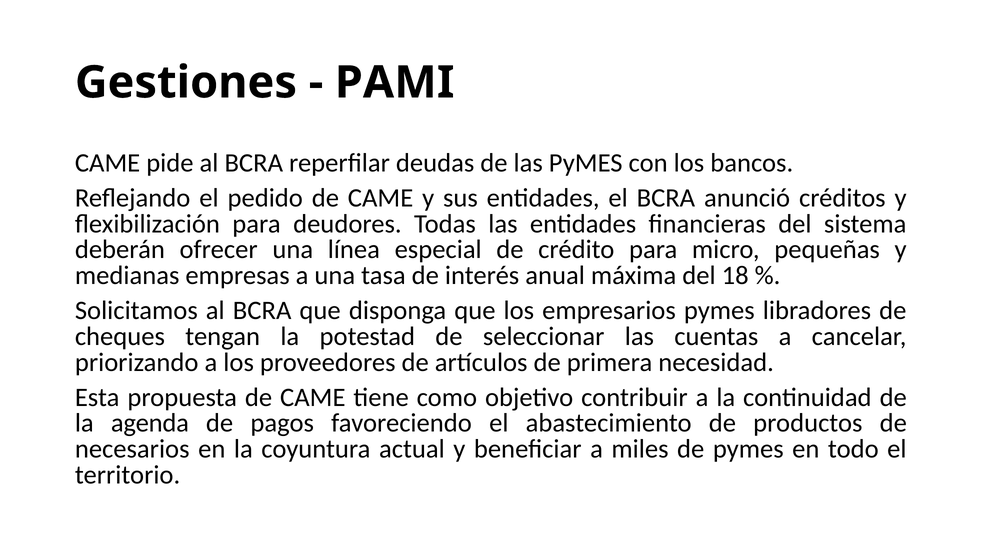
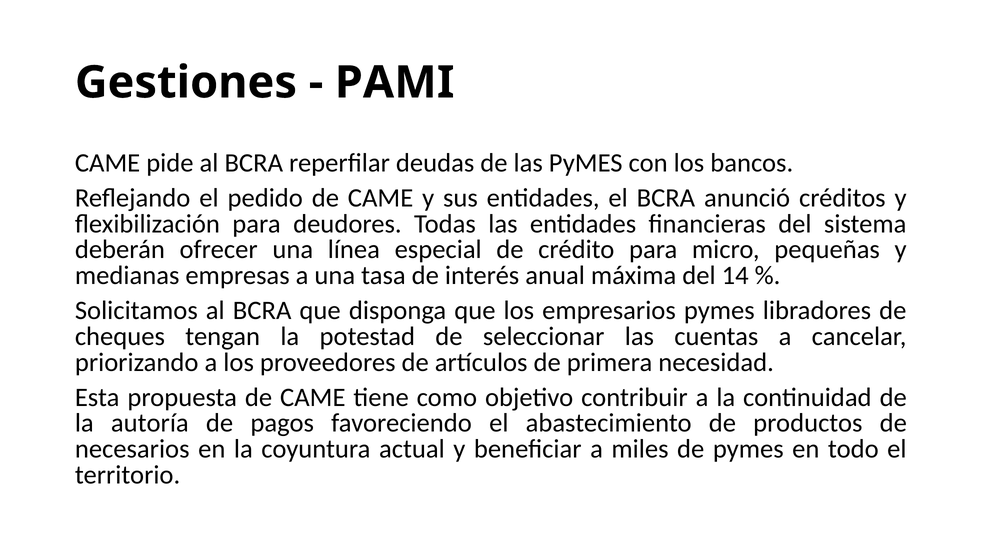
18: 18 -> 14 (735, 275)
agenda: agenda -> autoría (150, 423)
